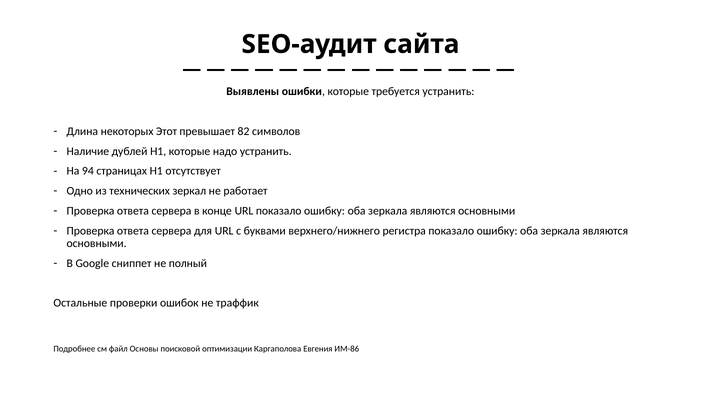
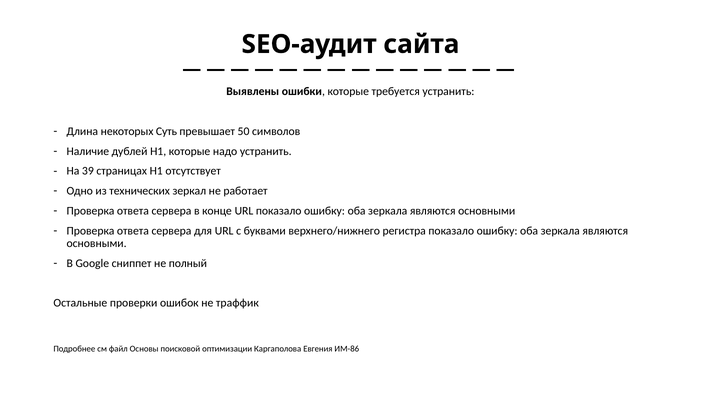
Этот: Этот -> Суть (167, 131)
82: 82 -> 50 (244, 131)
94: 94 -> 39 (88, 171)
